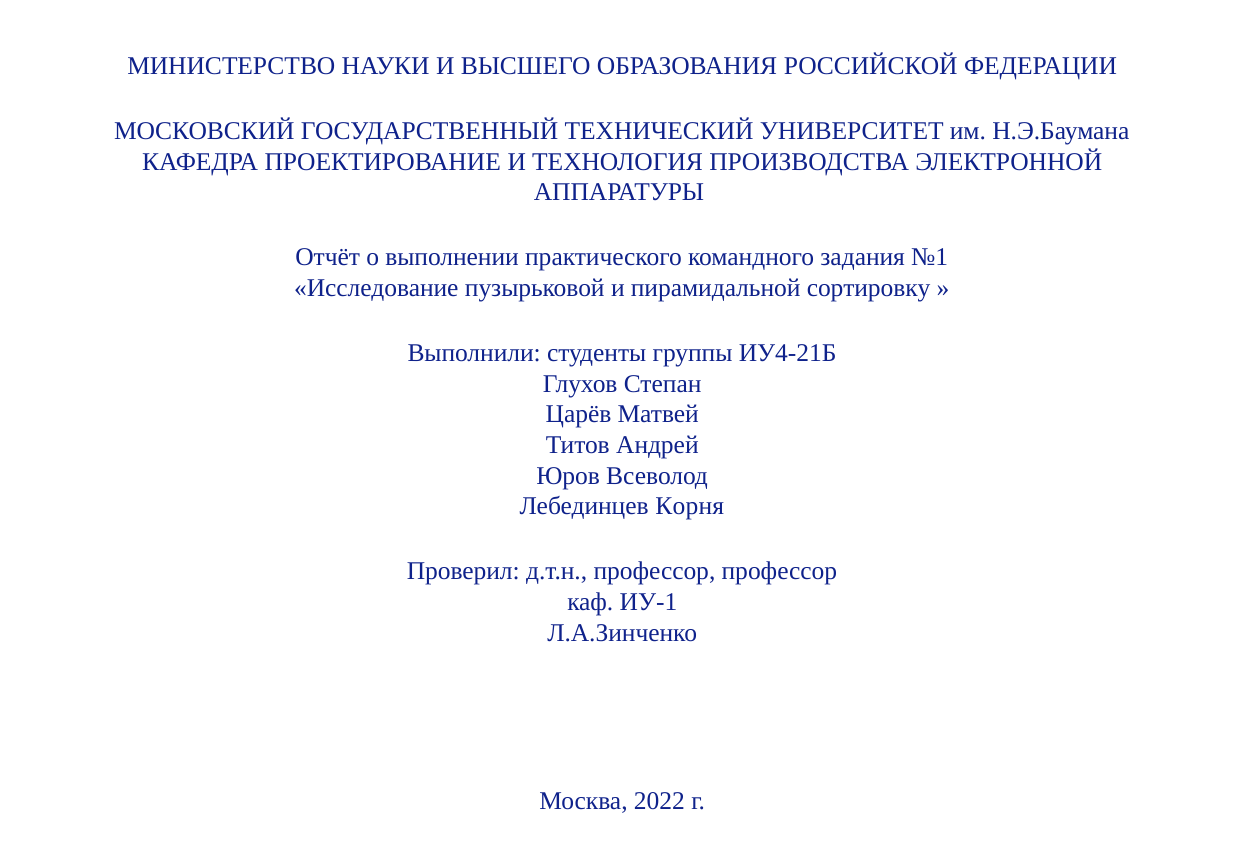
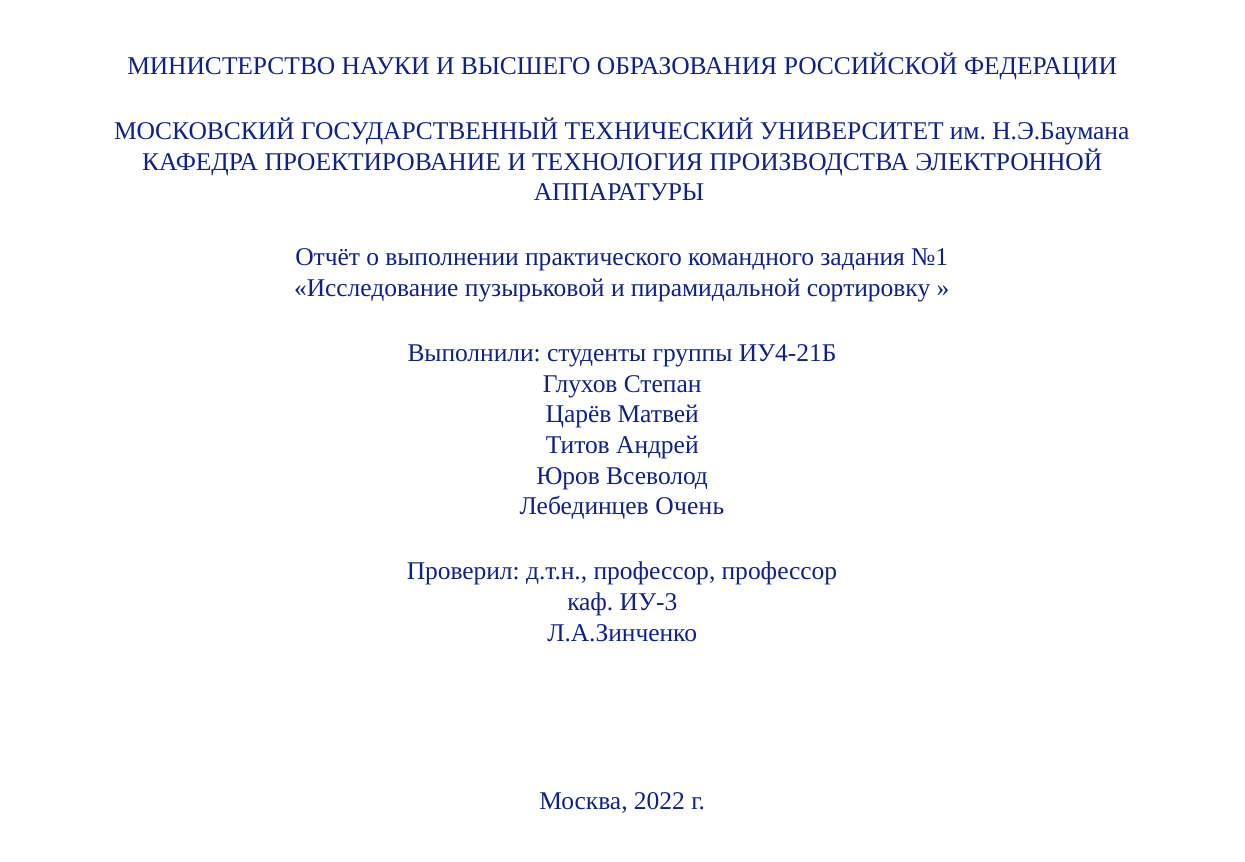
Корня: Корня -> Очень (690, 506)
ИУ-1: ИУ-1 -> ИУ-3 (648, 602)
